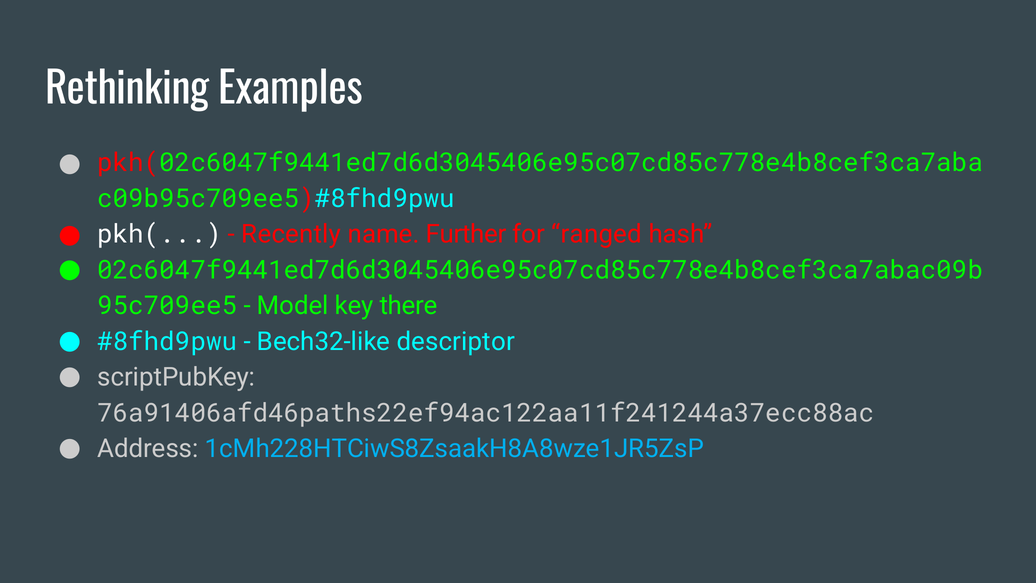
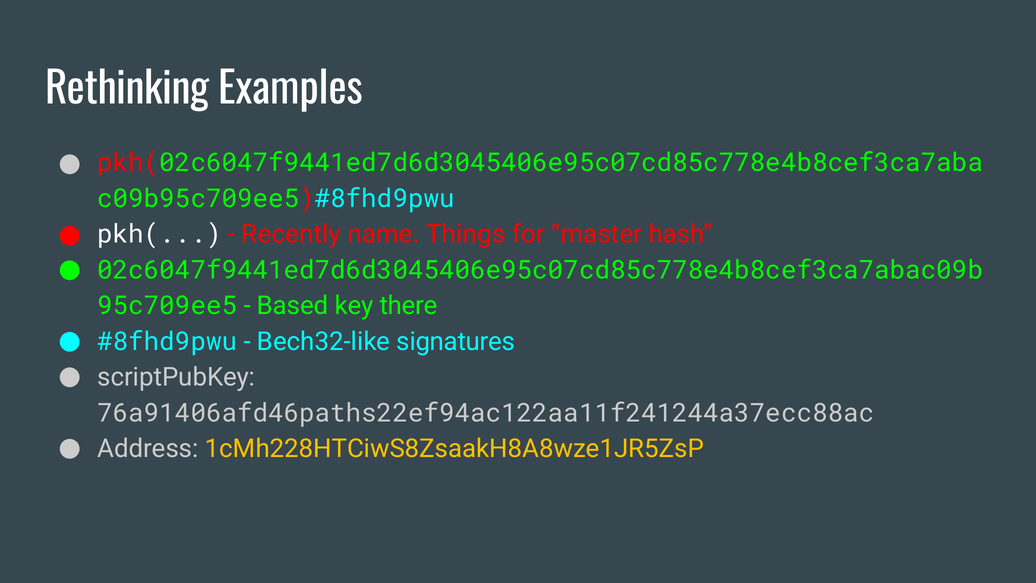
Further: Further -> Things (466, 234)
ranged: ranged -> master (597, 234)
Model: Model -> Based (293, 306)
descriptor: descriptor -> signatures (456, 342)
1cMh228HTCiwS8ZsaakH8A8wze1JR5ZsP colour: light blue -> yellow (454, 449)
